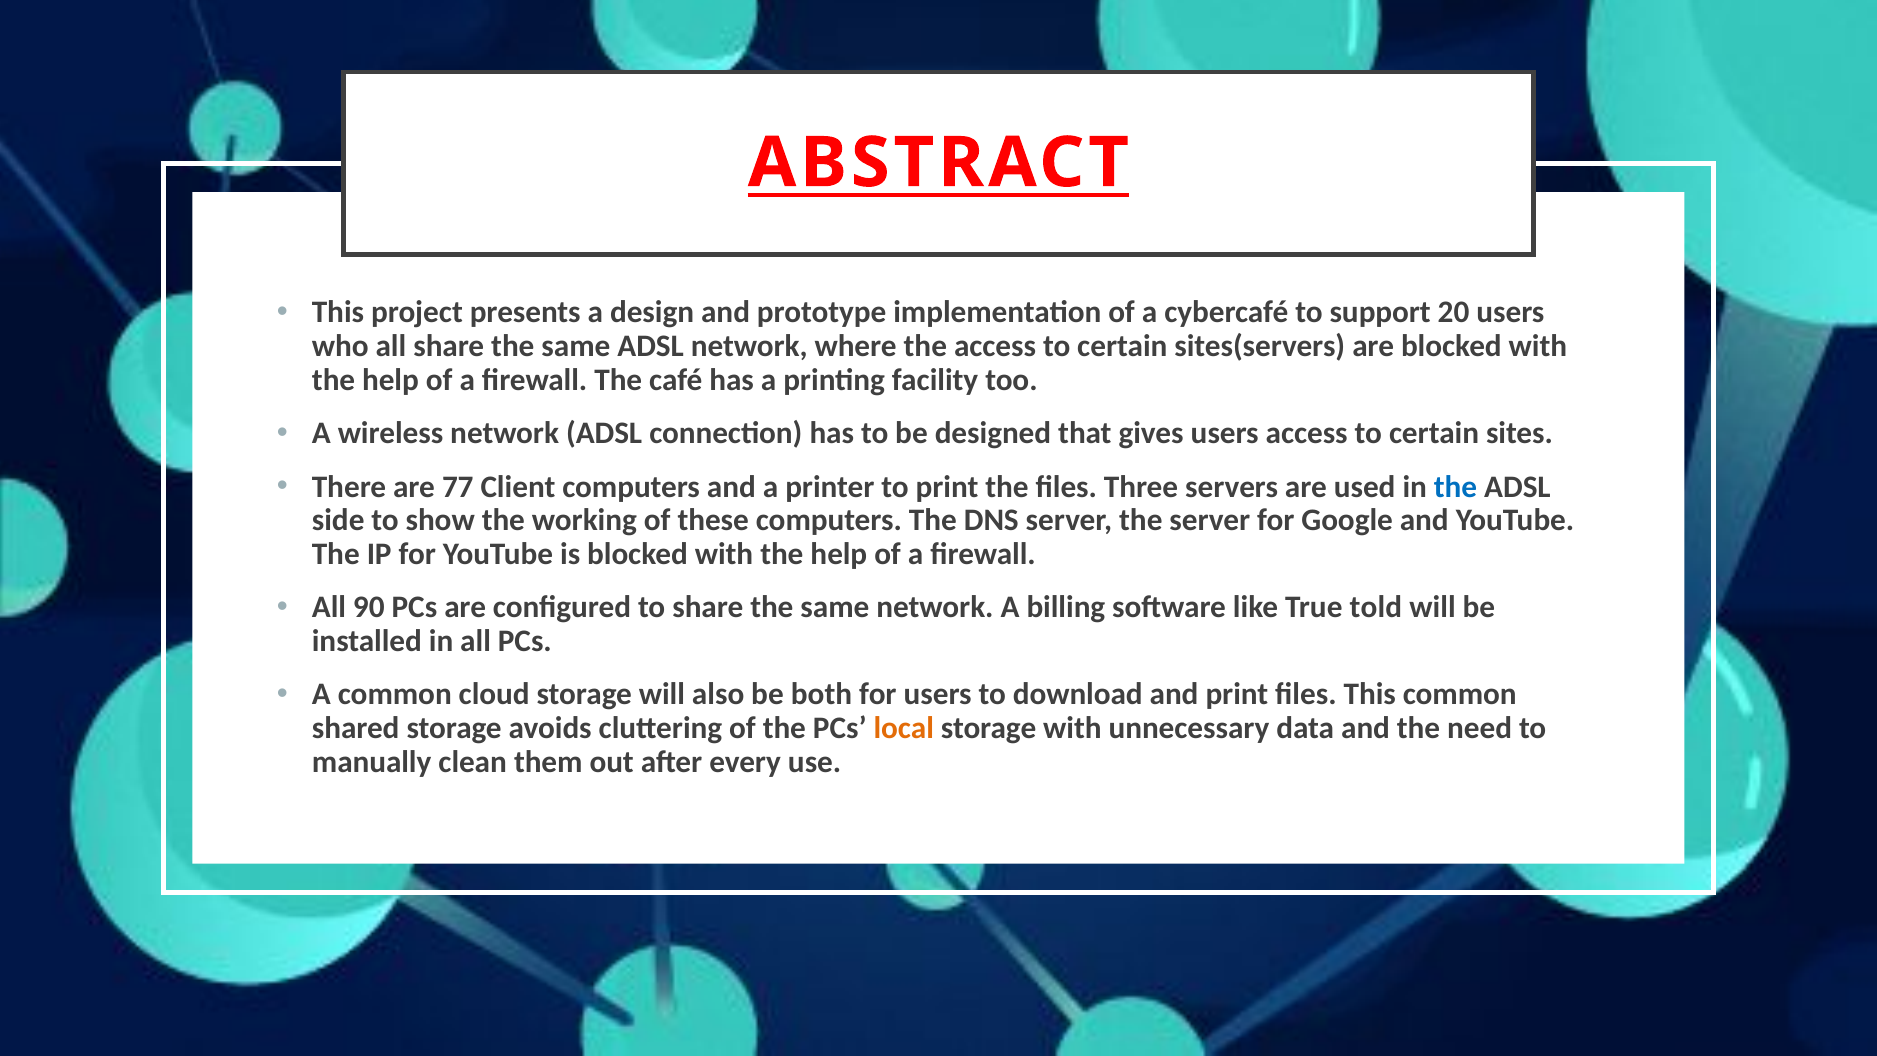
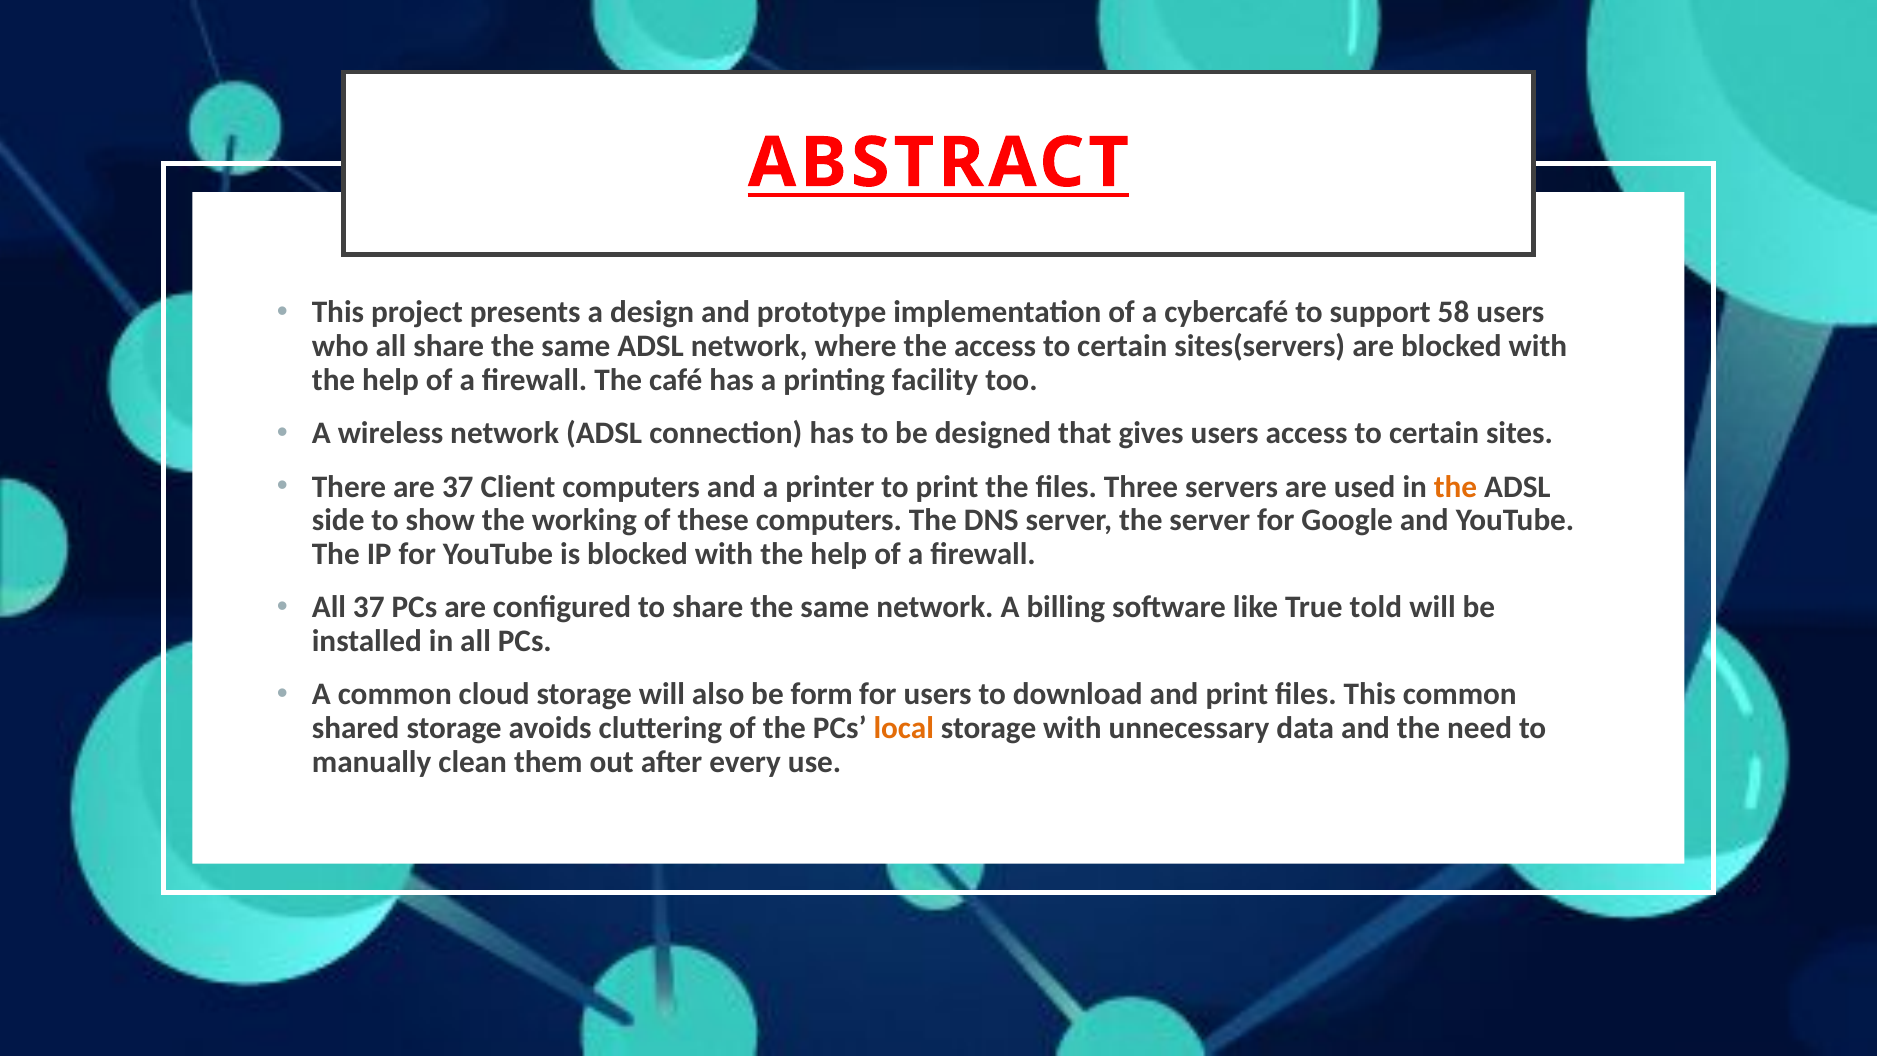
20: 20 -> 58 (1454, 313)
are 77: 77 -> 37 (458, 487)
the colour: blue -> orange (1456, 487)
All 90: 90 -> 37 (369, 607)
both: both -> form (822, 695)
